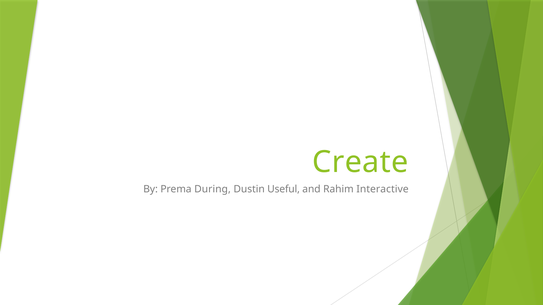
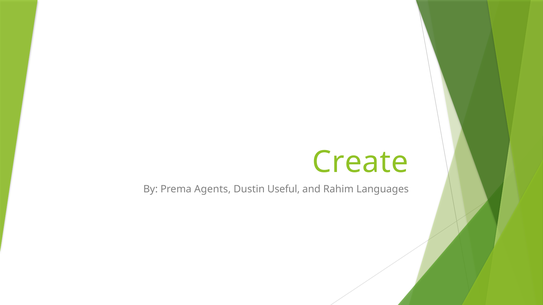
During: During -> Agents (213, 189)
Interactive: Interactive -> Languages (383, 189)
